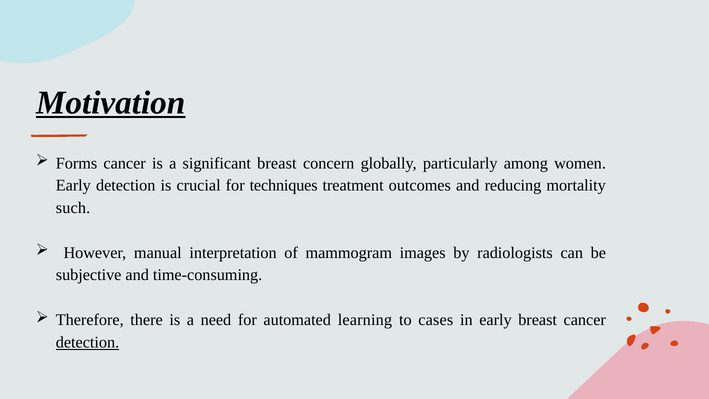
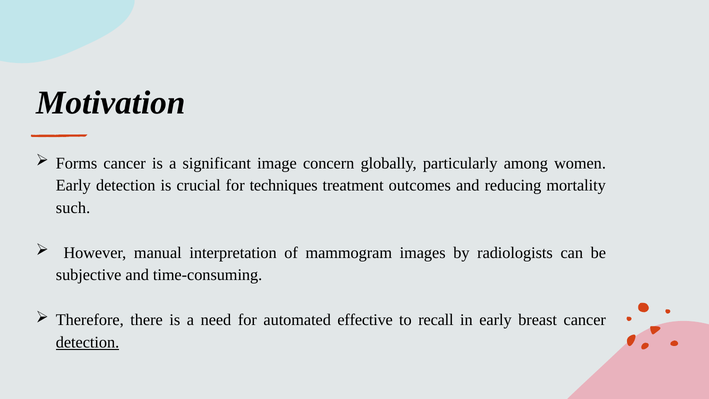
Motivation underline: present -> none (111, 103)
significant breast: breast -> image (277, 163)
learning: learning -> effective (365, 320)
cases: cases -> recall (436, 320)
